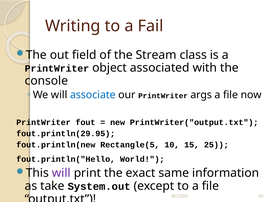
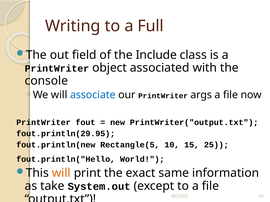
Fail: Fail -> Full (151, 26)
Stream: Stream -> Include (156, 55)
will colour: purple -> orange (61, 173)
